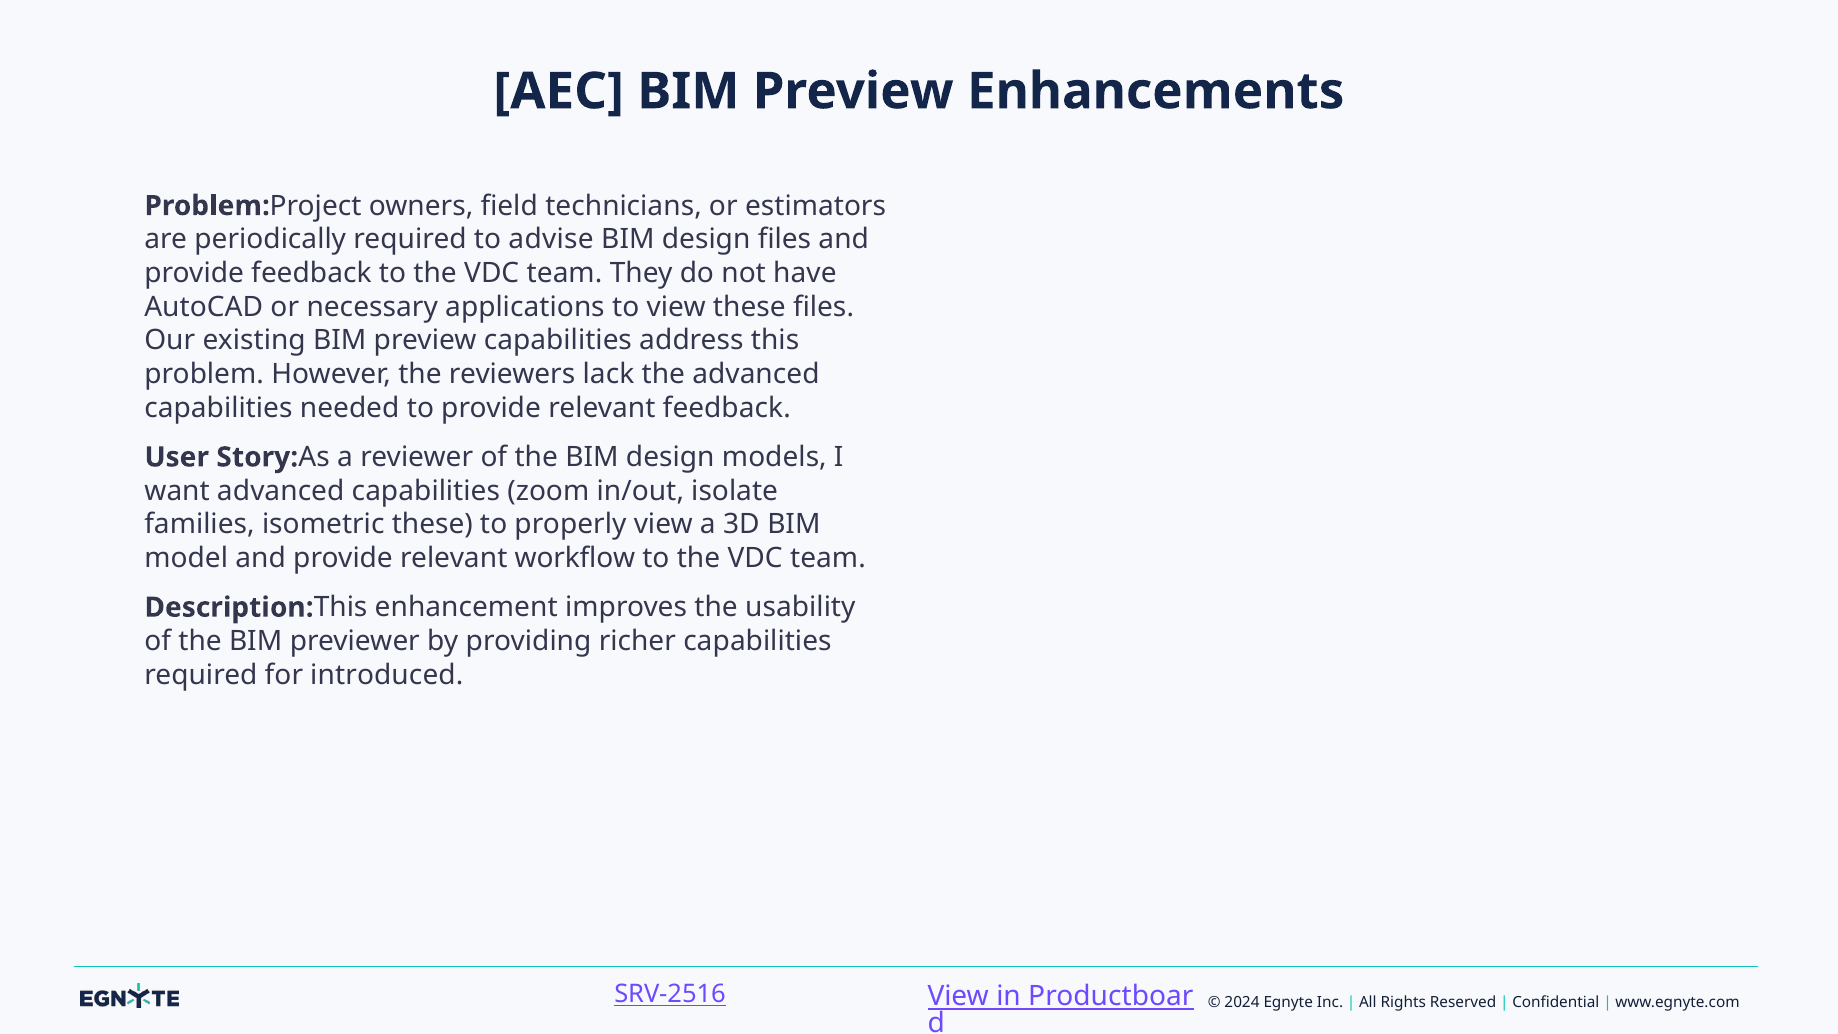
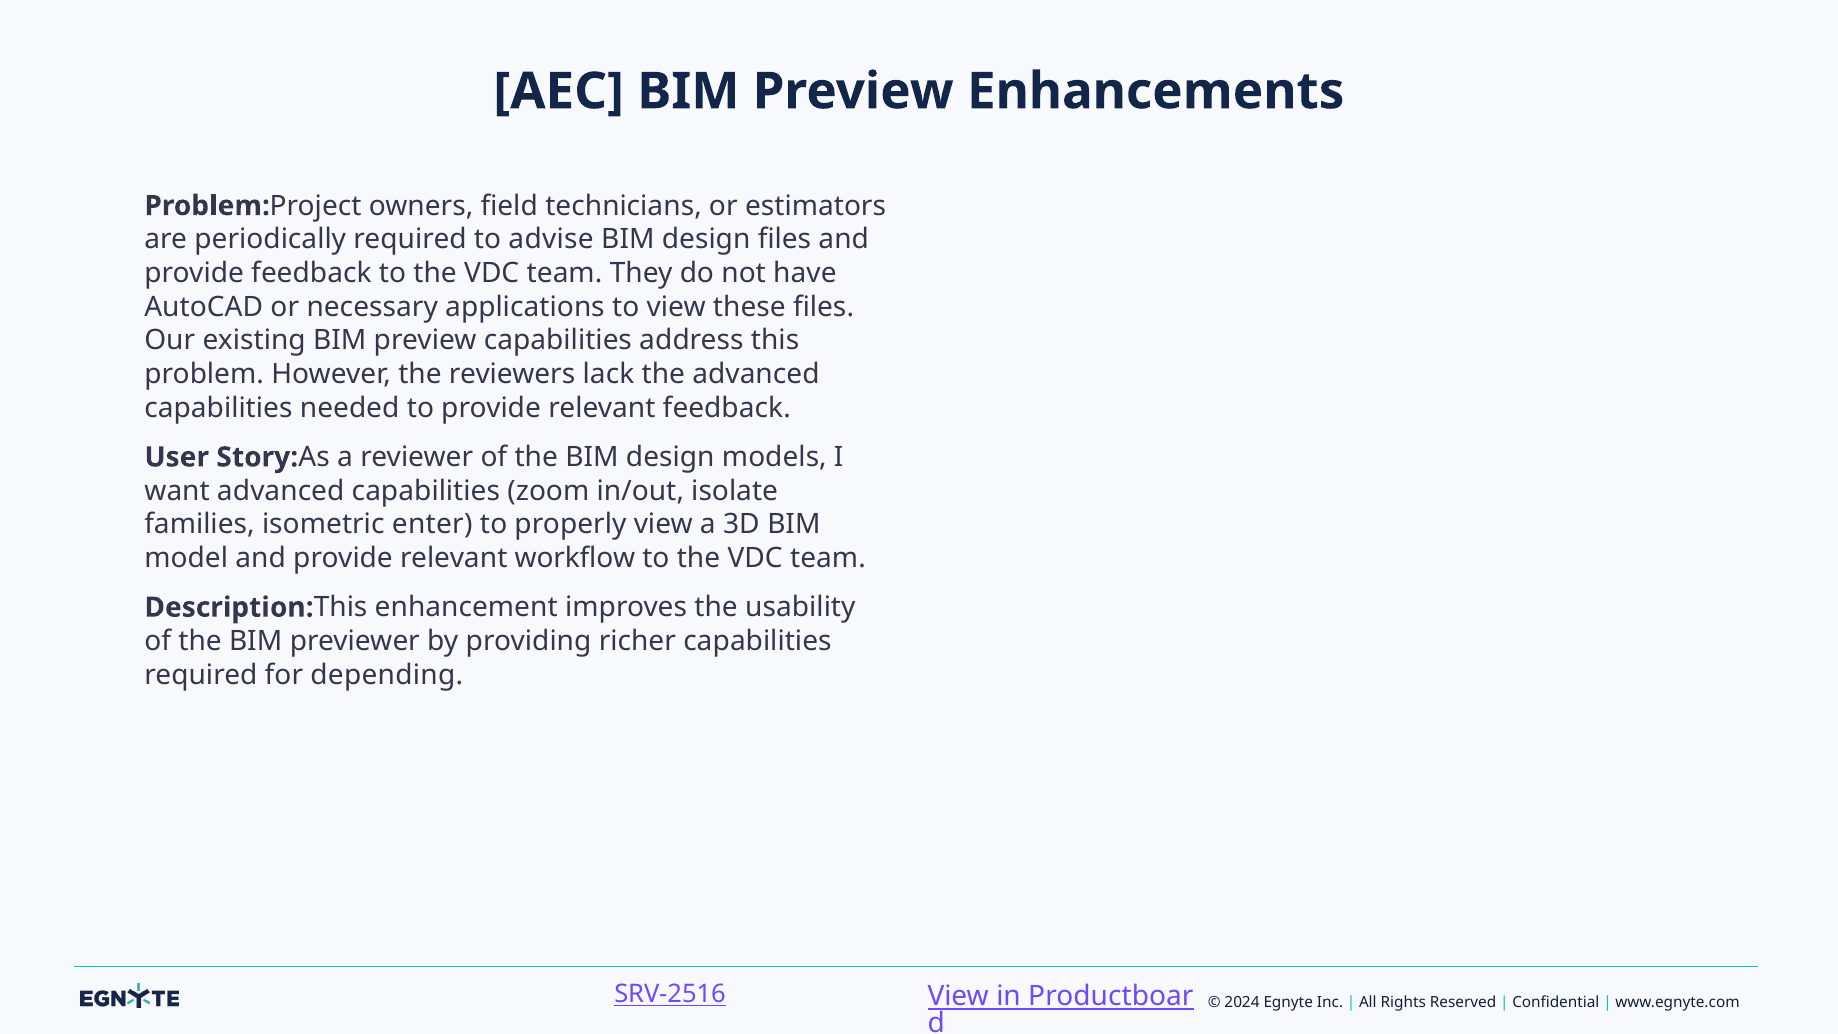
isometric these: these -> enter (432, 525)
introduced: introduced -> depending (387, 675)
